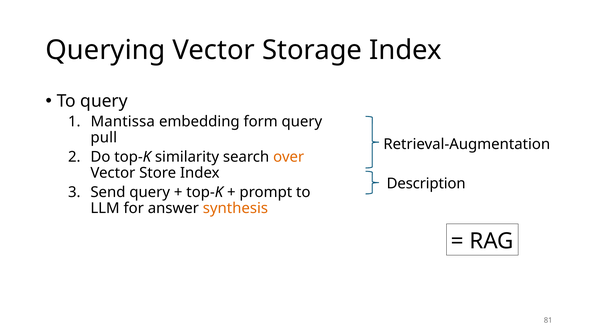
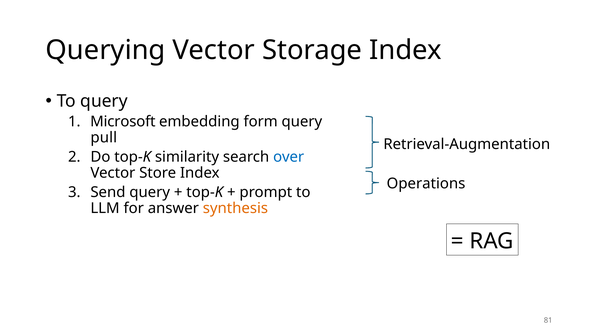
Mantissa: Mantissa -> Microsoft (123, 122)
over colour: orange -> blue (289, 157)
Description: Description -> Operations (426, 184)
